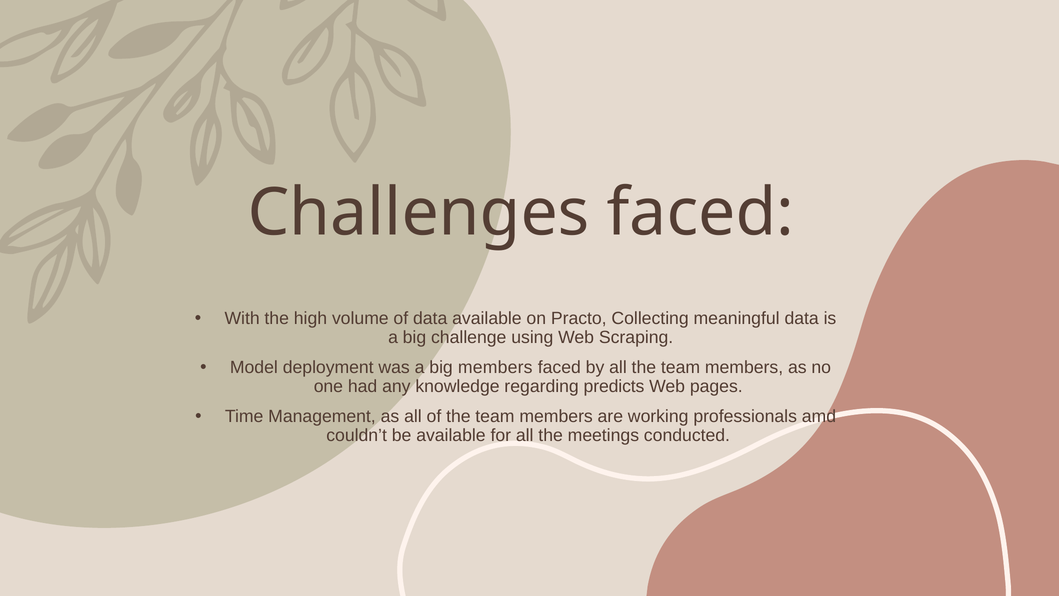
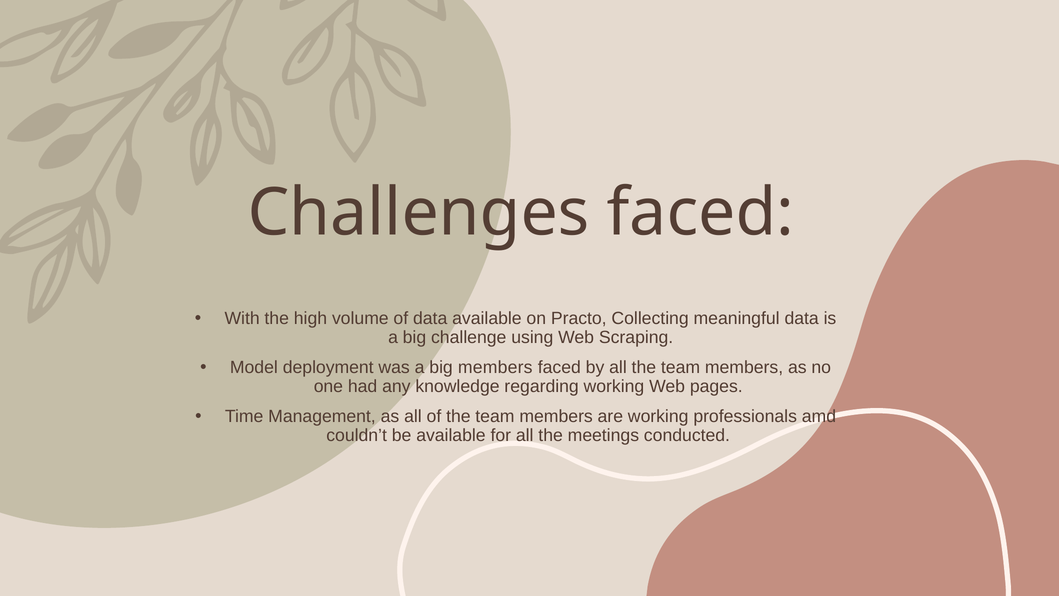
regarding predicts: predicts -> working (614, 386)
